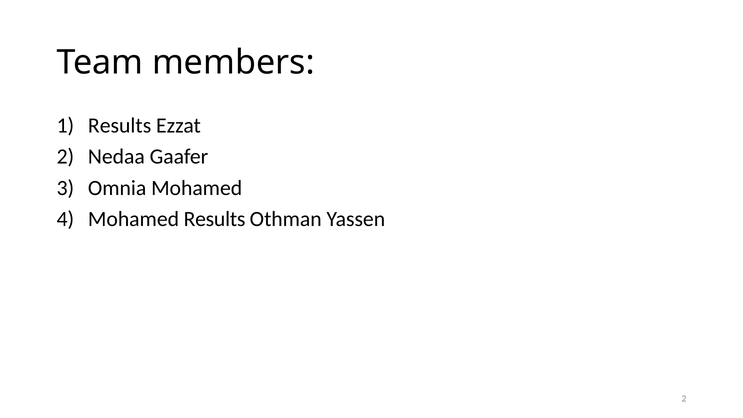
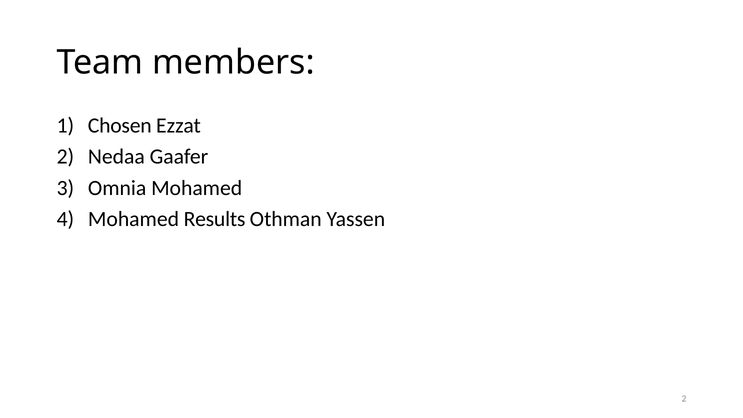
Results: Results -> Chosen (120, 126)
